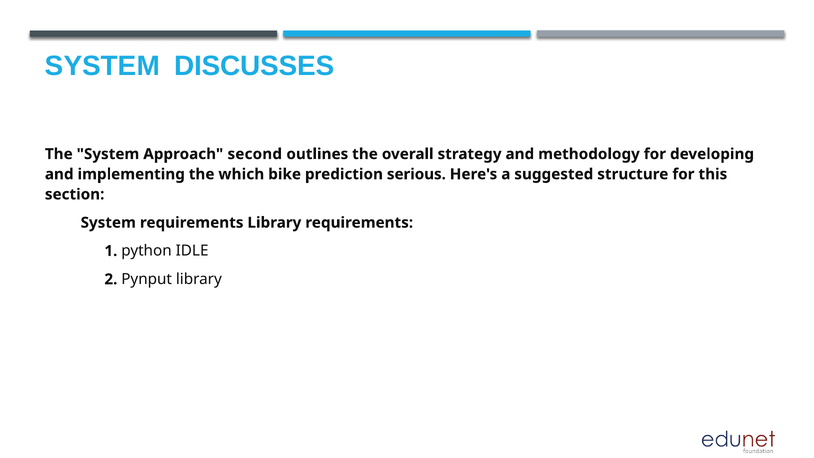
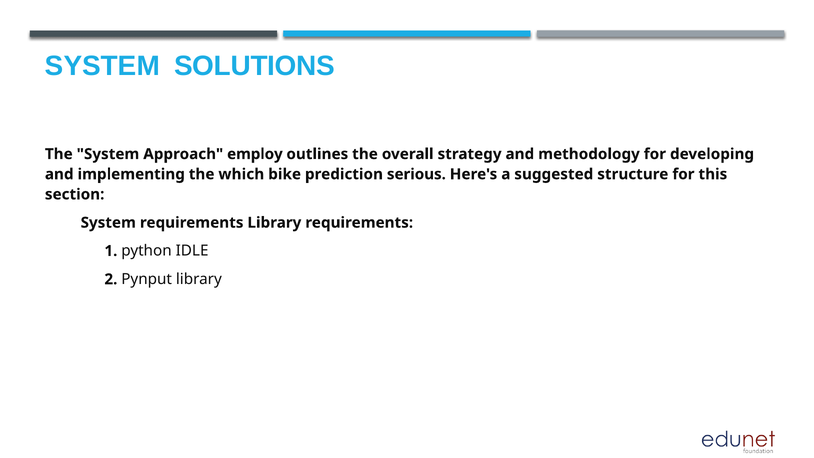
DISCUSSES: DISCUSSES -> SOLUTIONS (254, 66)
second: second -> employ (255, 154)
